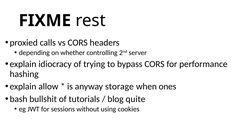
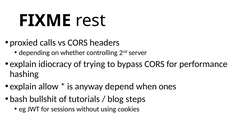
storage: storage -> depend (119, 86)
quite: quite -> steps (136, 99)
